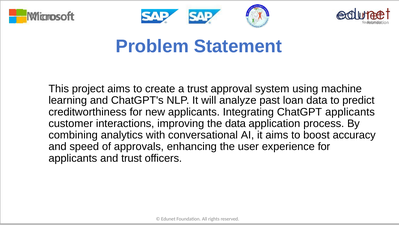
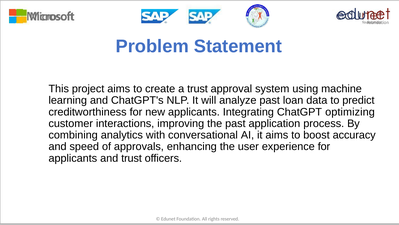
ChatGPT applicants: applicants -> optimizing (350, 112)
the data: data -> past (235, 123)
